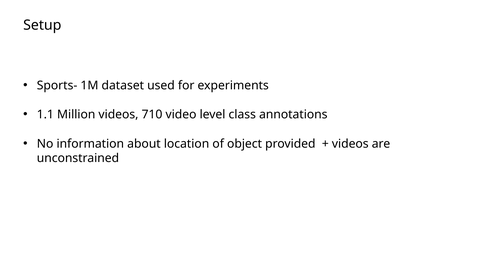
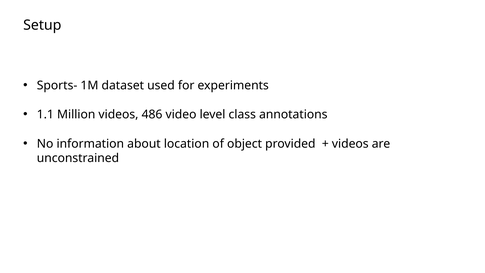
710: 710 -> 486 (152, 115)
